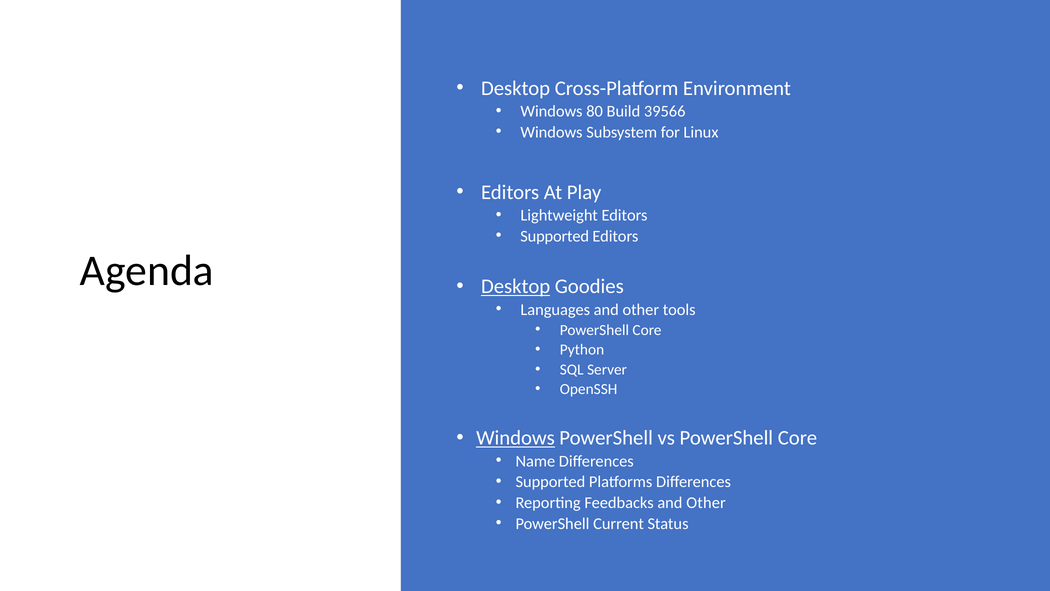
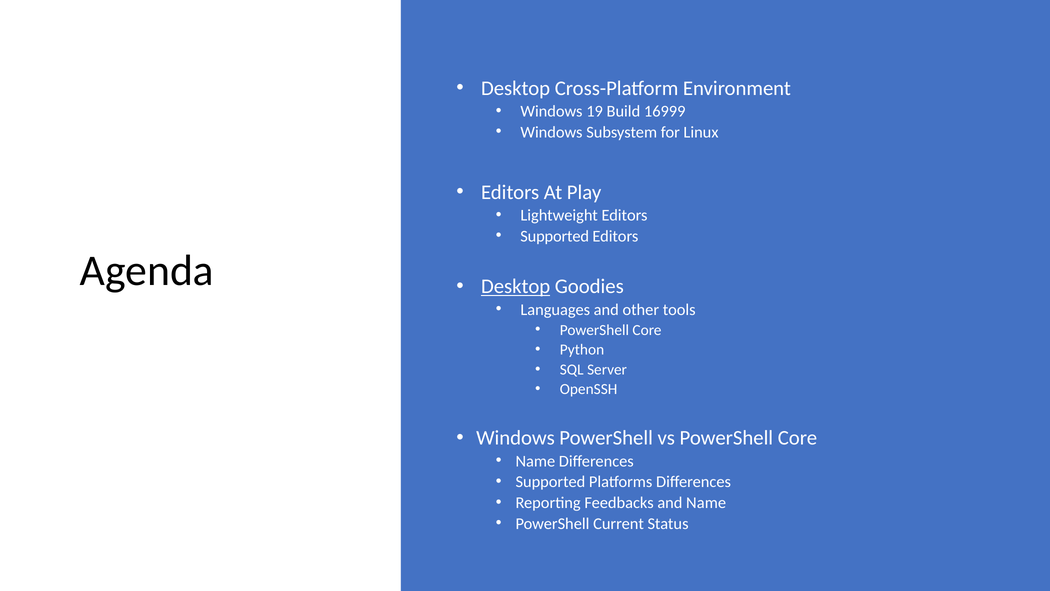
80: 80 -> 19 (595, 111)
39566: 39566 -> 16999 (665, 111)
Windows underline: present -> none (516, 438)
Feedbacks and Other: Other -> Name (706, 503)
